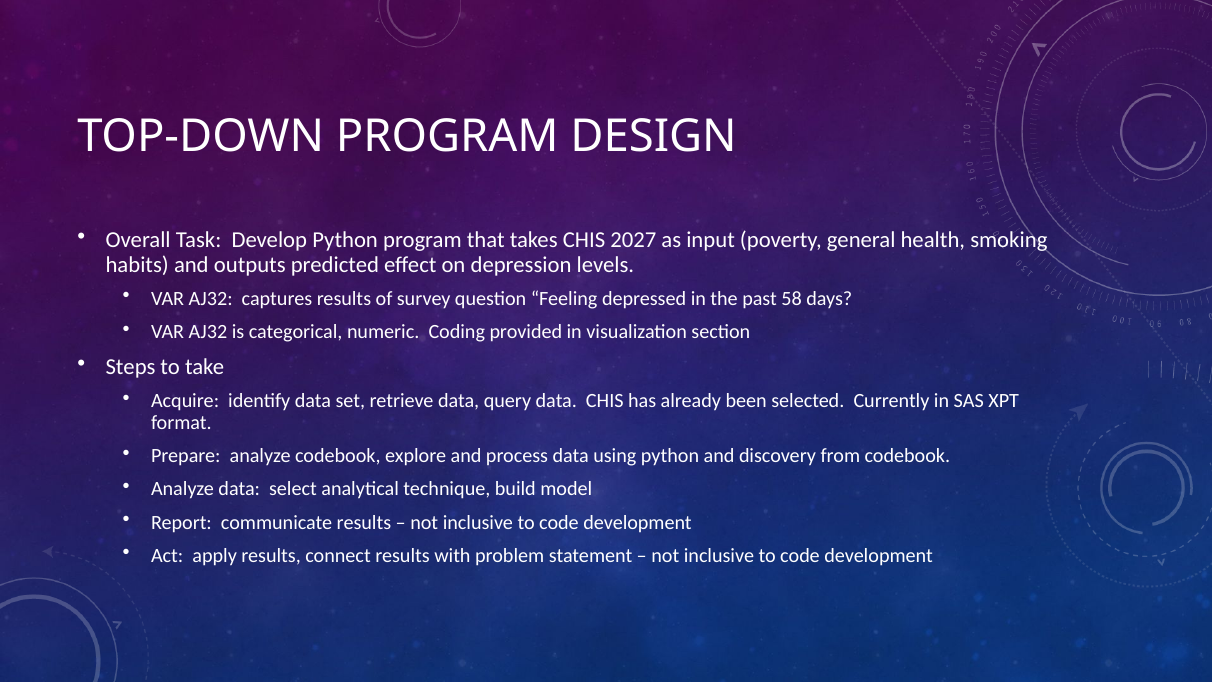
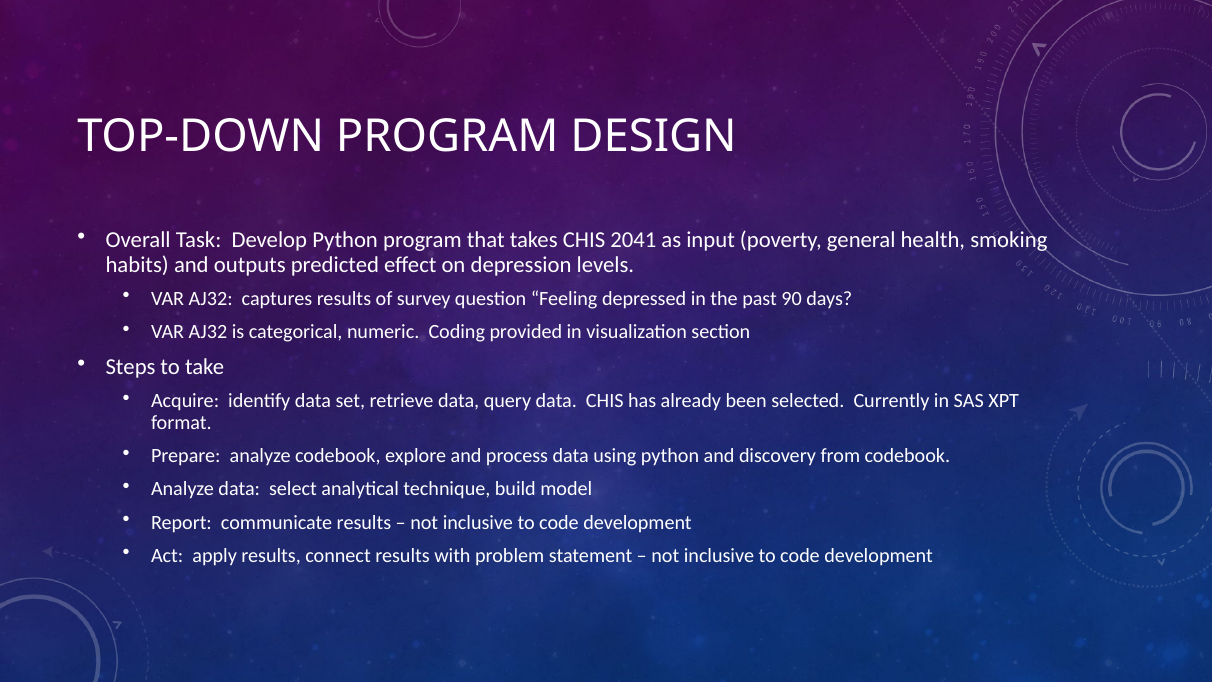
2027: 2027 -> 2041 (633, 240)
58: 58 -> 90 (792, 299)
